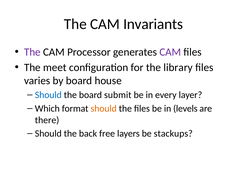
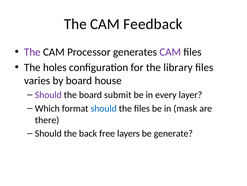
Invariants: Invariants -> Feedback (153, 24)
meet: meet -> holes (55, 67)
Should colour: blue -> purple (48, 95)
should colour: orange -> blue (104, 108)
levels: levels -> mask (185, 108)
stackups: stackups -> generate (173, 133)
